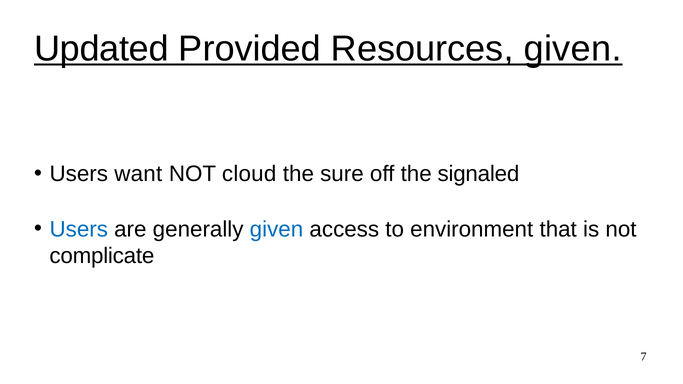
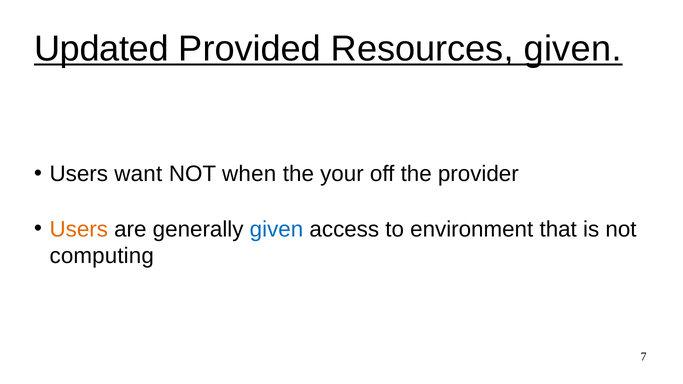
cloud: cloud -> when (249, 174)
sure: sure -> your (342, 174)
signaled: signaled -> provider (478, 174)
Users colour: blue -> orange (79, 229)
complicate: complicate -> computing (102, 256)
